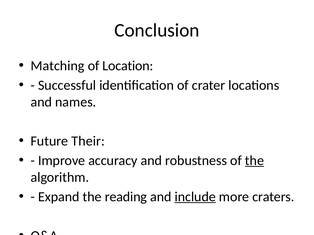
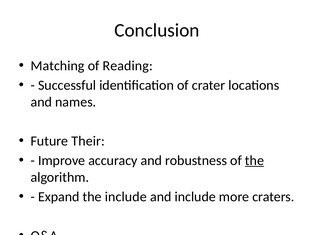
Location: Location -> Reading (128, 66)
the reading: reading -> include (126, 197)
include underline: present -> none (195, 197)
